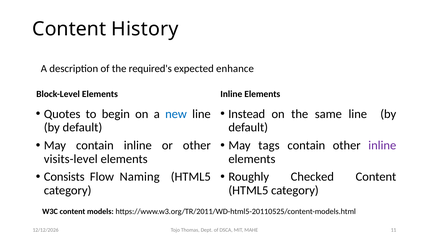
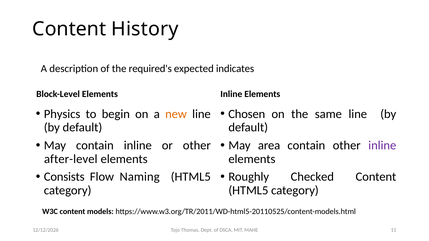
enhance: enhance -> indicates (235, 69)
Quotes: Quotes -> Physics (62, 114)
new colour: blue -> orange (176, 114)
Instead: Instead -> Chosen (247, 114)
tags: tags -> area (269, 146)
visits-level: visits-level -> after-level (71, 159)
